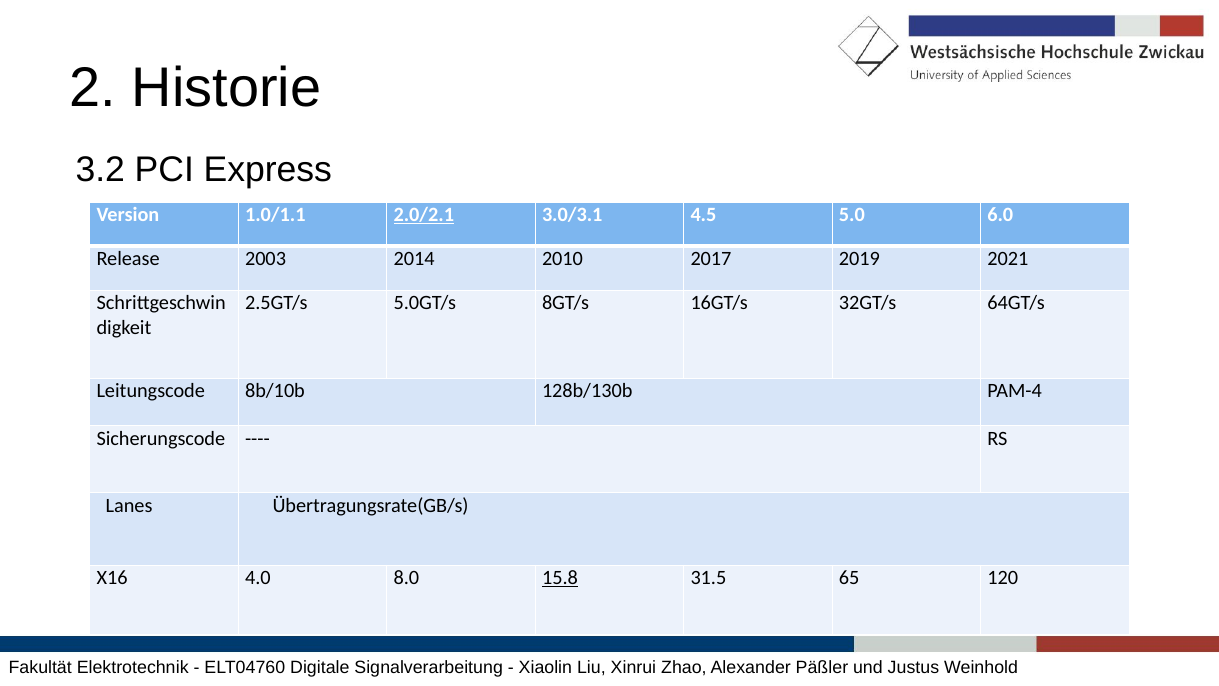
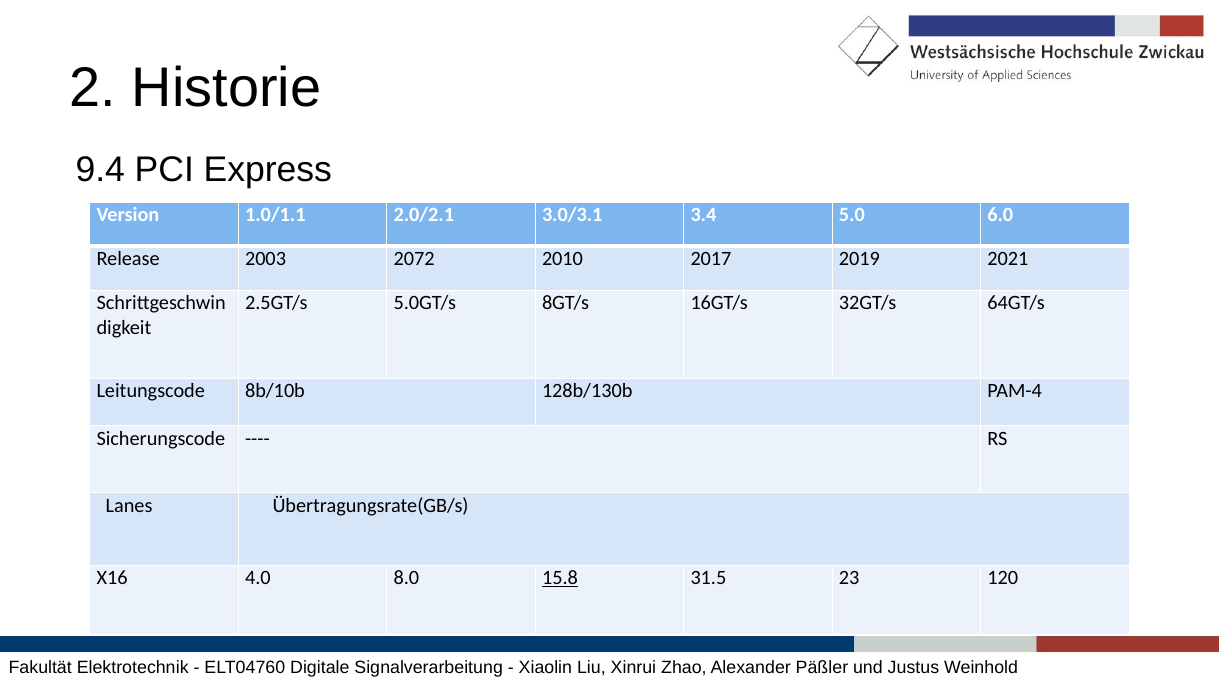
3.2: 3.2 -> 9.4 (100, 170)
2.0/2.1 underline: present -> none (424, 215)
4.5: 4.5 -> 3.4 (703, 215)
2014: 2014 -> 2072 (414, 259)
65: 65 -> 23 (849, 578)
